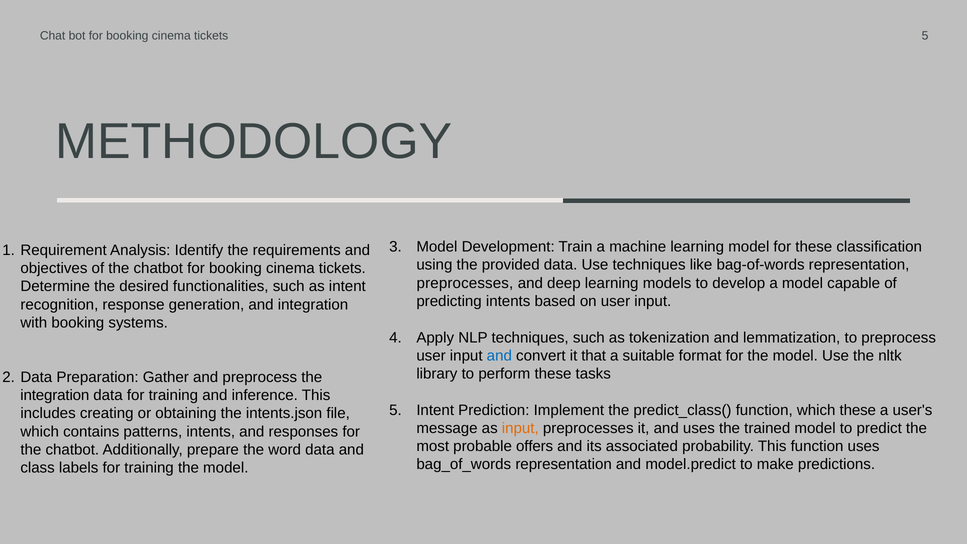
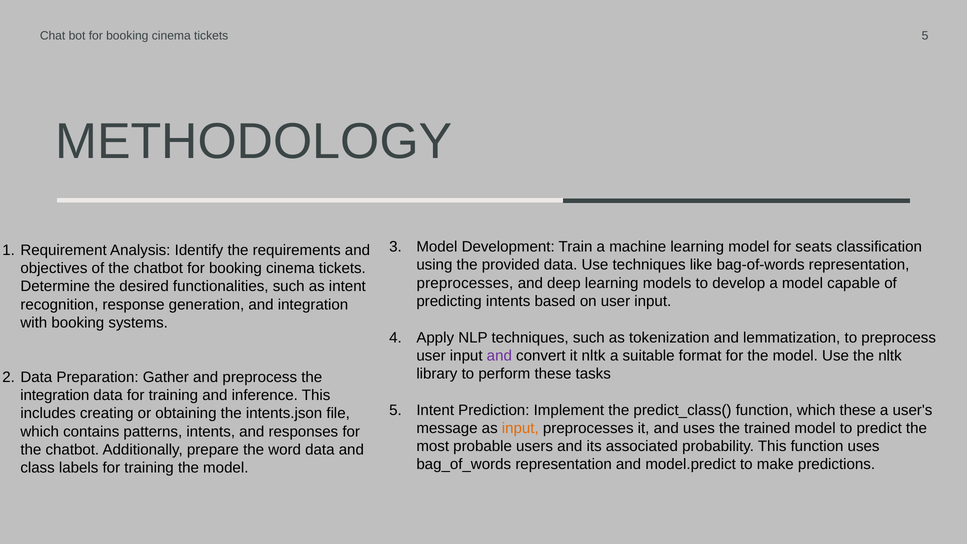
for these: these -> seats (814, 247)
and colour: blue -> purple (499, 356)
it that: that -> nltk (594, 356)
offers: offers -> users (535, 446)
